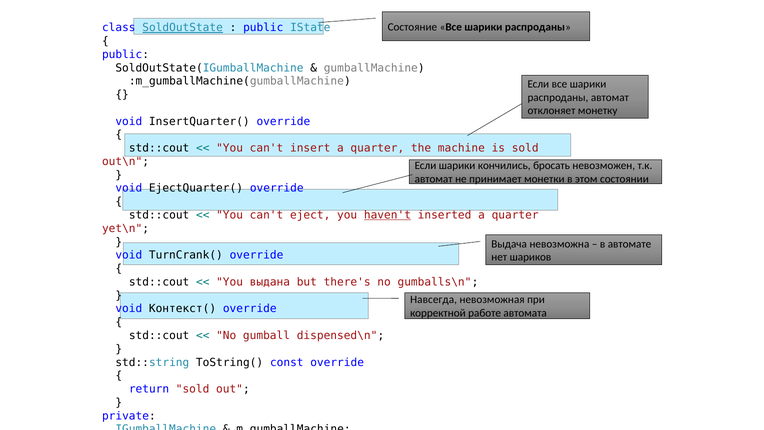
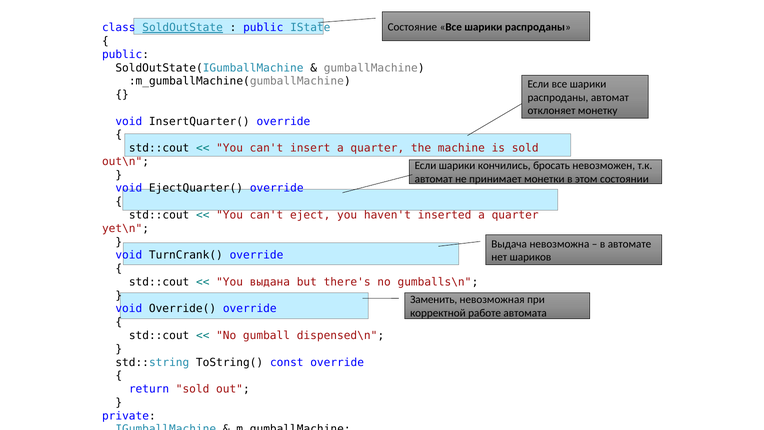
haven't underline: present -> none (387, 215)
Навсегда: Навсегда -> Заменить (434, 300)
Контекст(: Контекст( -> Override( (183, 309)
